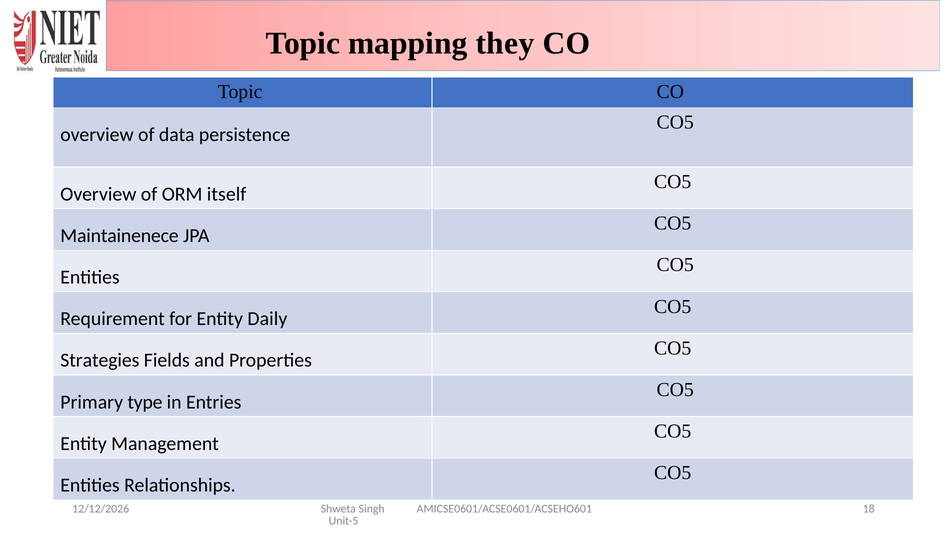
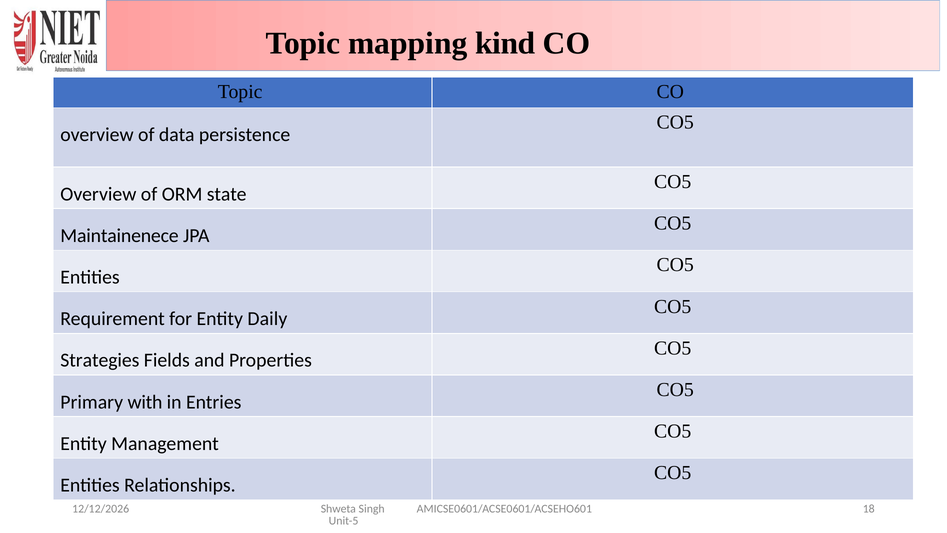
they: they -> kind (505, 43)
itself: itself -> state (227, 194)
type: type -> with (145, 402)
